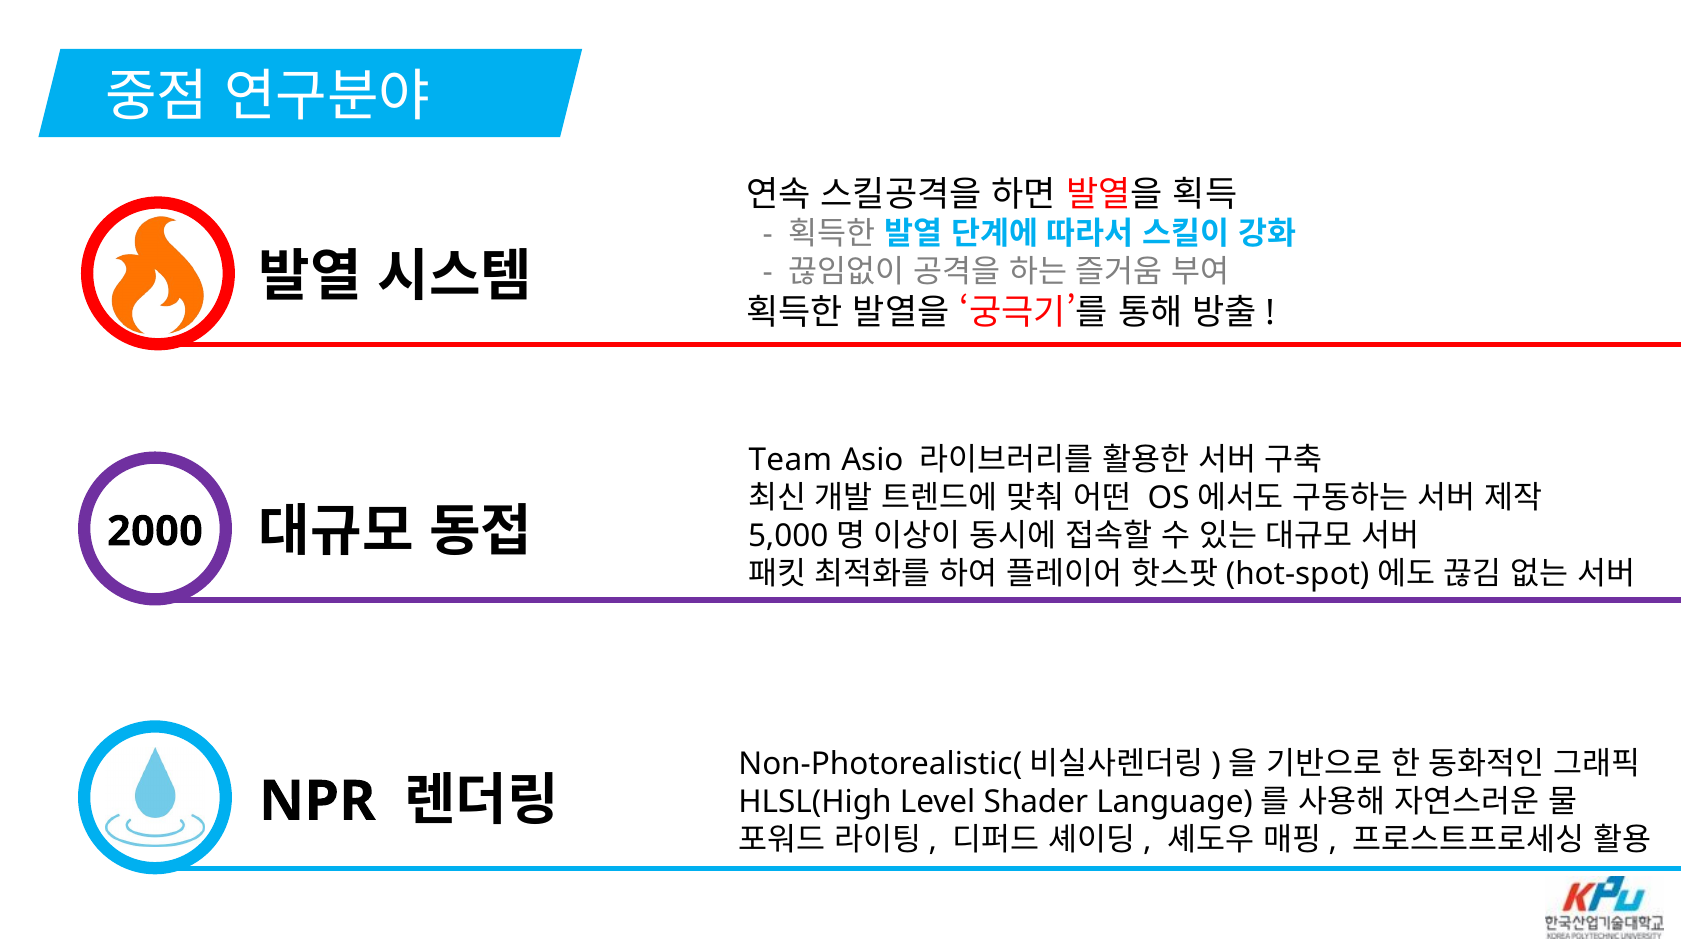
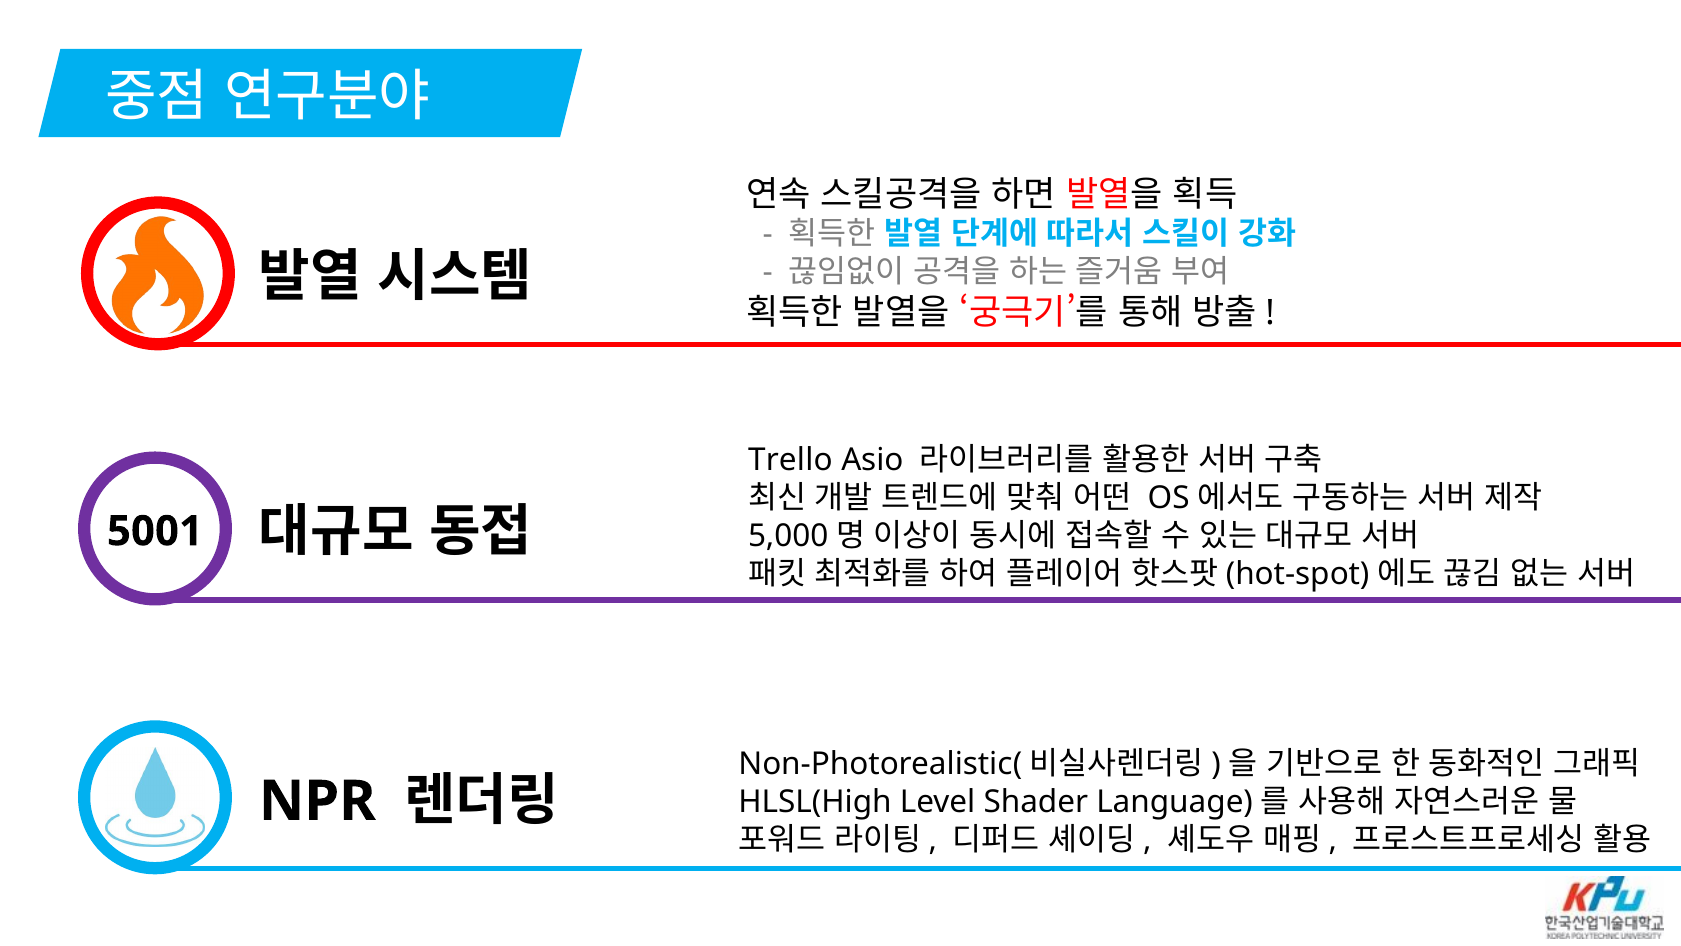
Team: Team -> Trello (790, 460)
2000: 2000 -> 5001 (155, 531)
